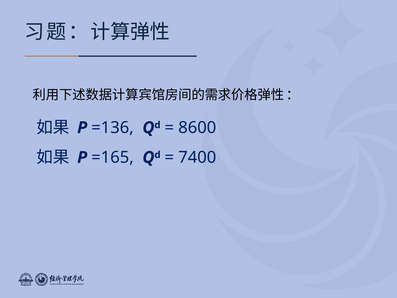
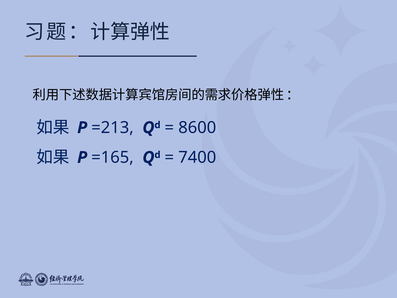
=136: =136 -> =213 (113, 128)
